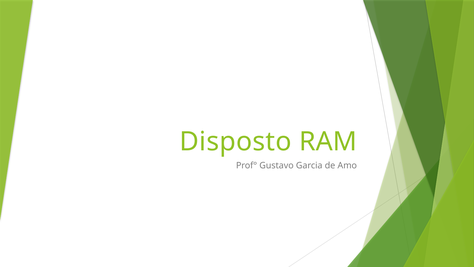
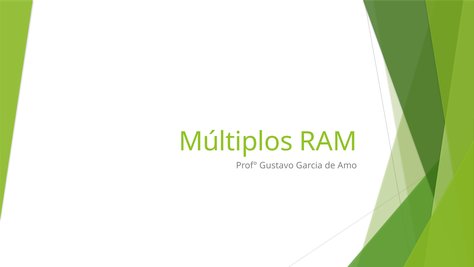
Disposto: Disposto -> Múltiplos (236, 142)
